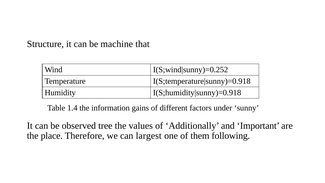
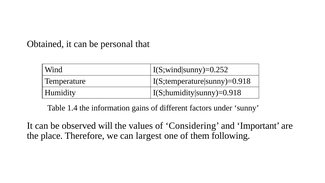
Structure: Structure -> Obtained (45, 44)
machine: machine -> personal (117, 44)
tree: tree -> will (105, 125)
Additionally: Additionally -> Considering (192, 125)
